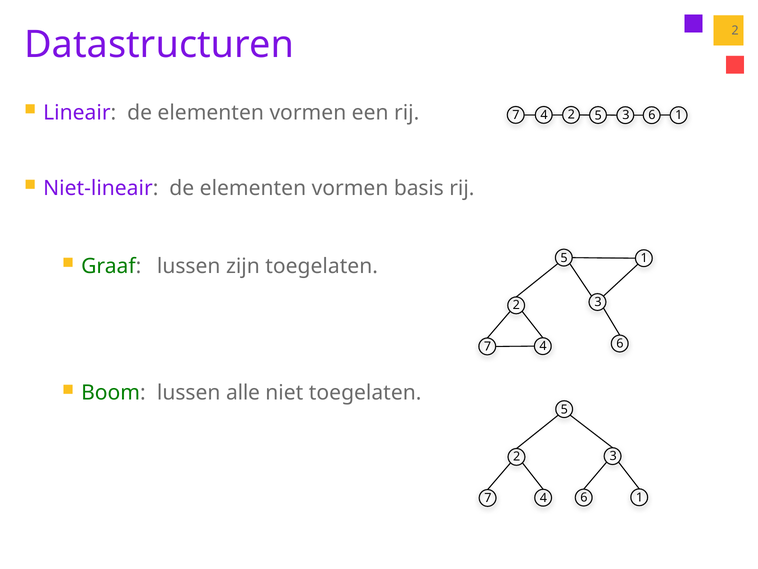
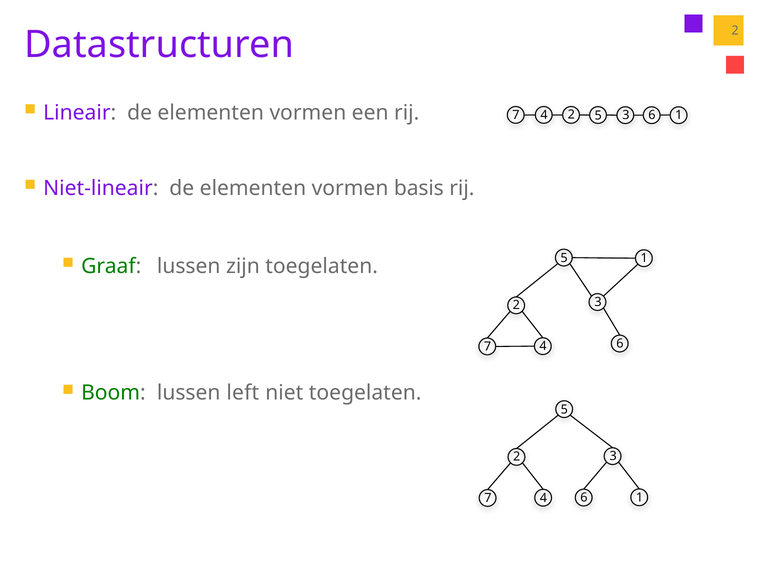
alle: alle -> left (243, 392)
